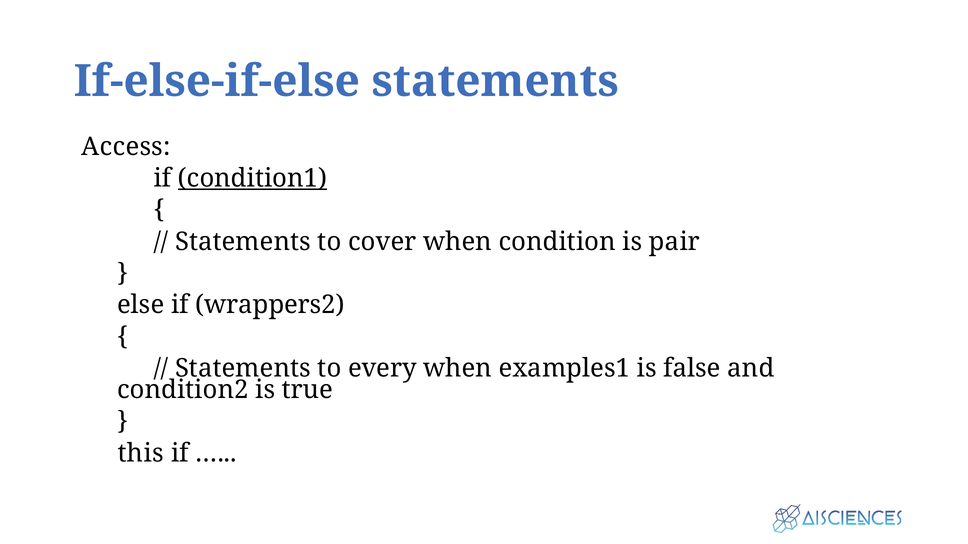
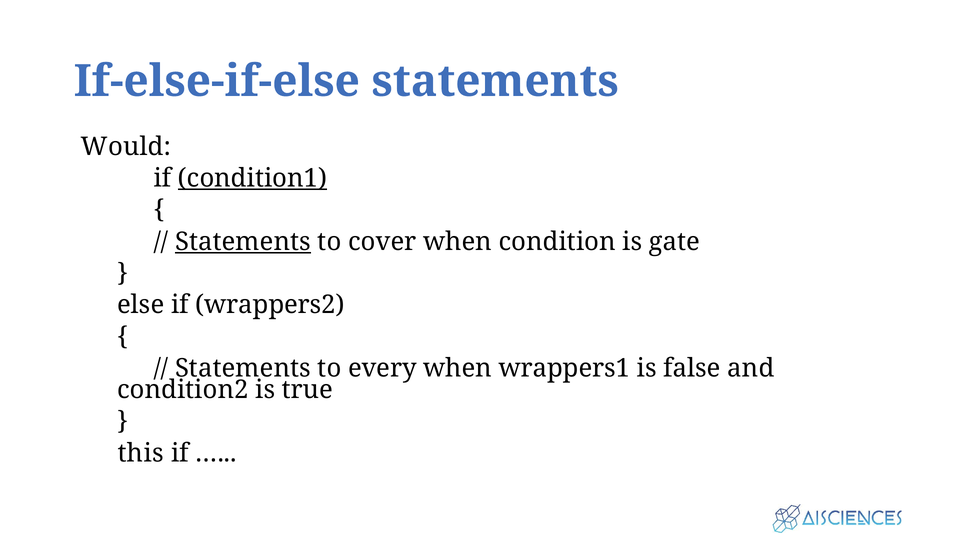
Access: Access -> Would (126, 147)
Statements underline: none -> present (243, 242)
pair: pair -> gate (675, 242)
examples1: examples1 -> wrappers1 (564, 369)
